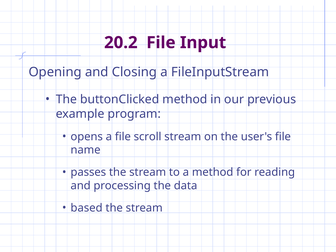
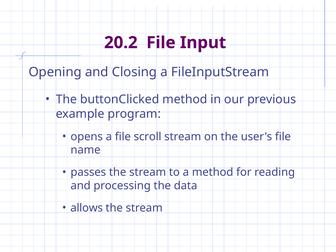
based: based -> allows (87, 208)
